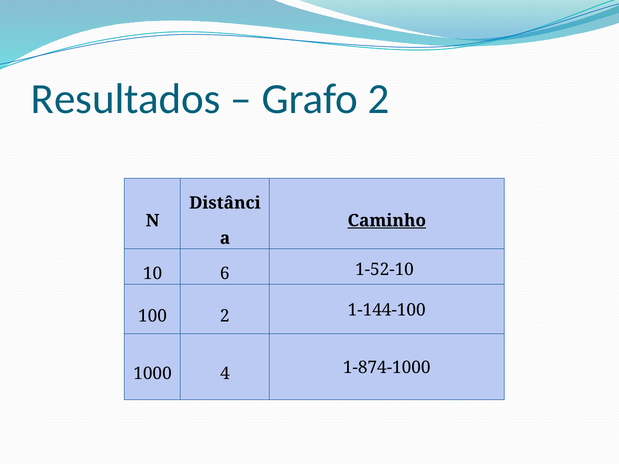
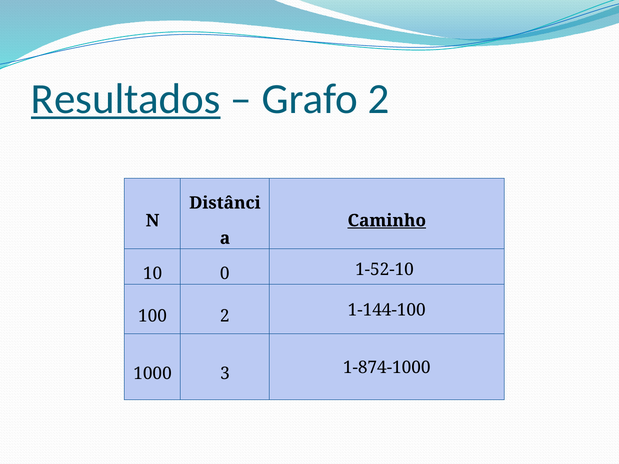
Resultados underline: none -> present (126, 99)
6: 6 -> 0 (225, 274)
4: 4 -> 3 (225, 374)
